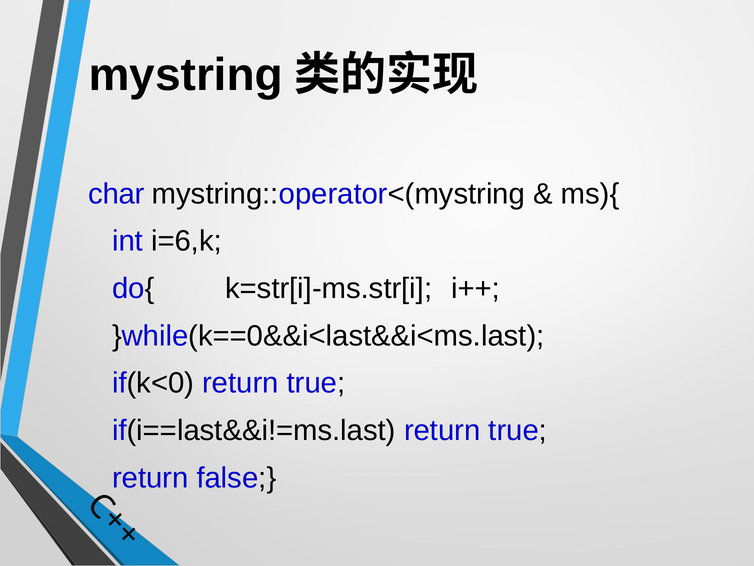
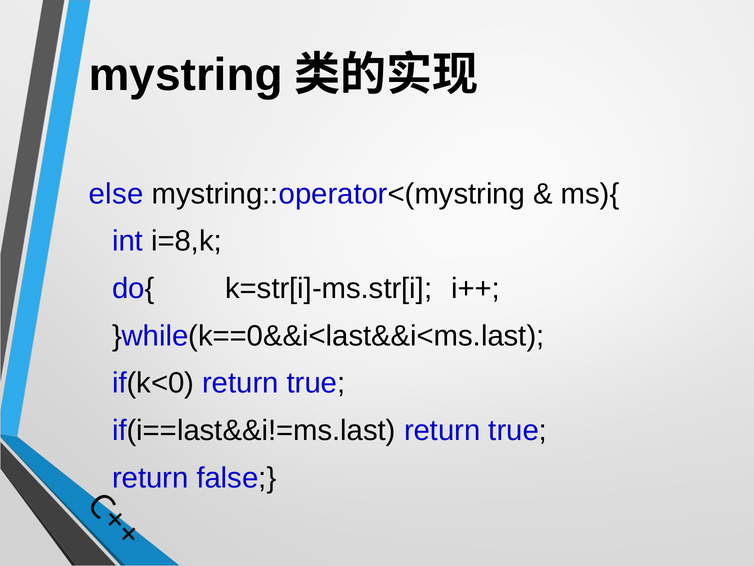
char: char -> else (116, 194)
i=6,k: i=6,k -> i=8,k (186, 241)
